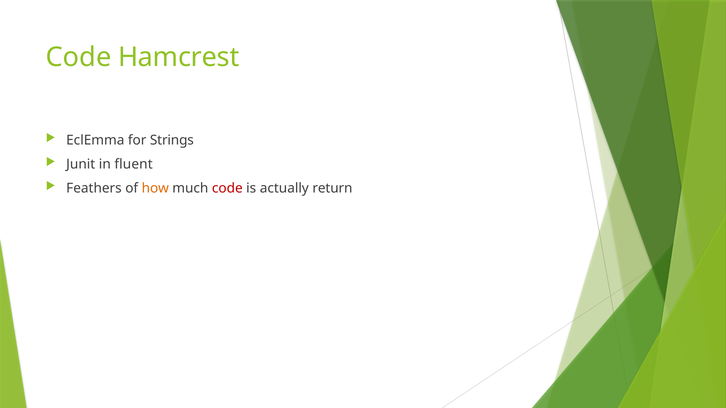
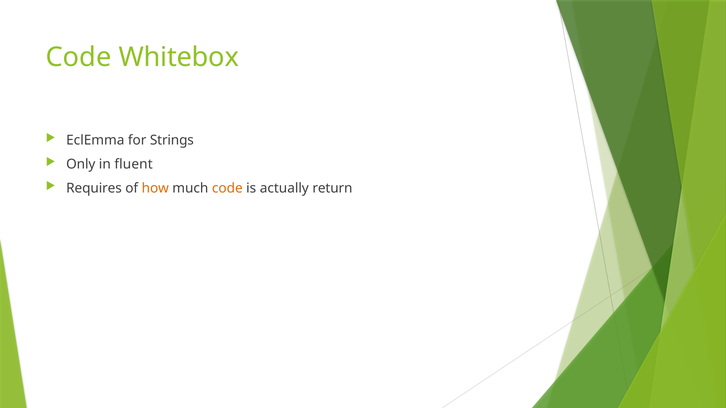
Hamcrest: Hamcrest -> Whitebox (179, 57)
Junit: Junit -> Only (81, 164)
Feathers: Feathers -> Requires (94, 188)
code colour: red -> orange (227, 188)
